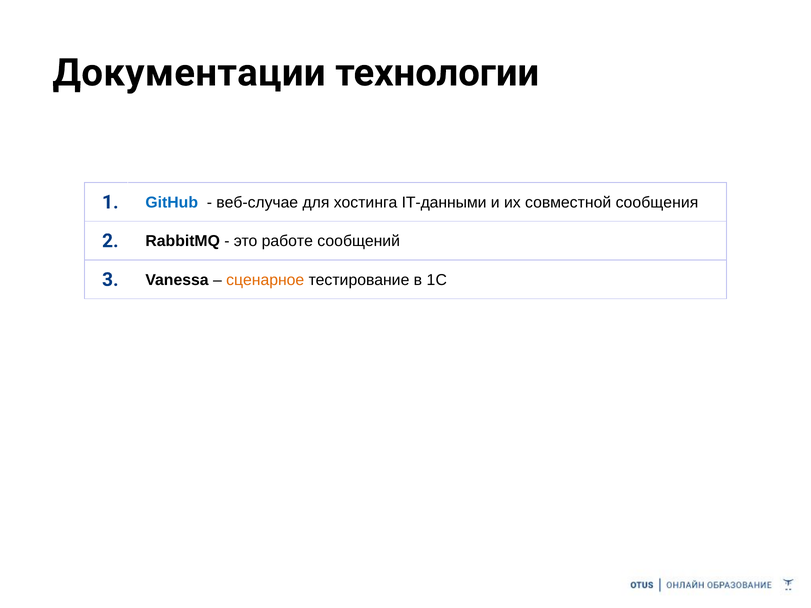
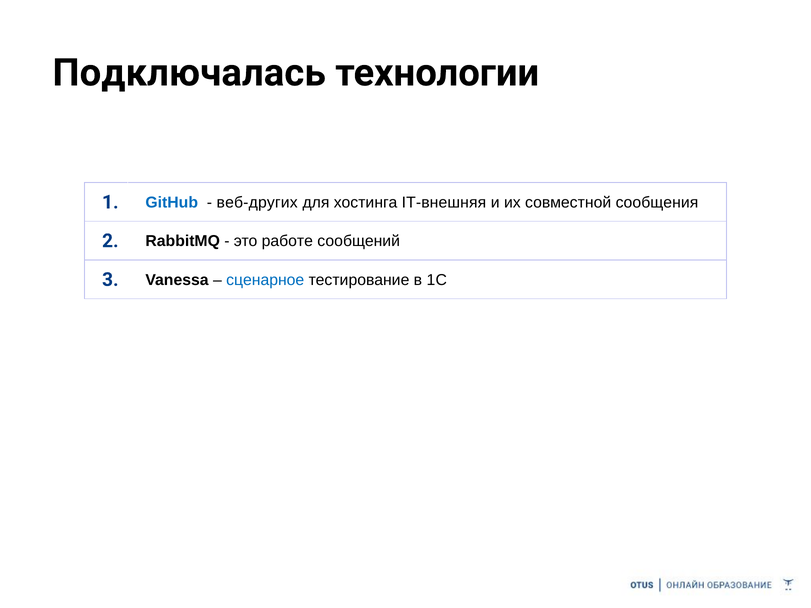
Документации: Документации -> Подключалась (189, 73)
веб-случае: веб-случае -> веб-других (257, 202)
IT-данными: IT-данными -> IT-внешняя (444, 202)
сценарное colour: orange -> blue (265, 280)
